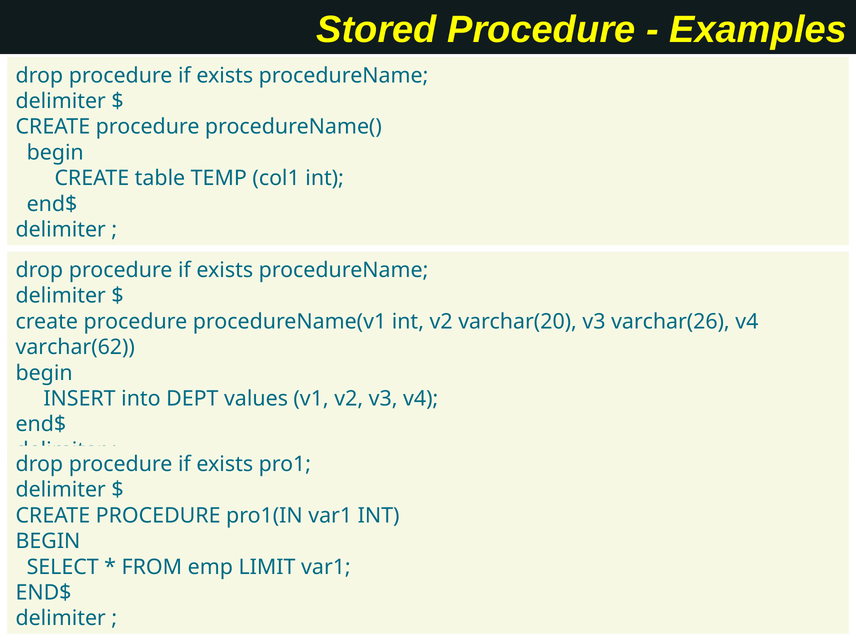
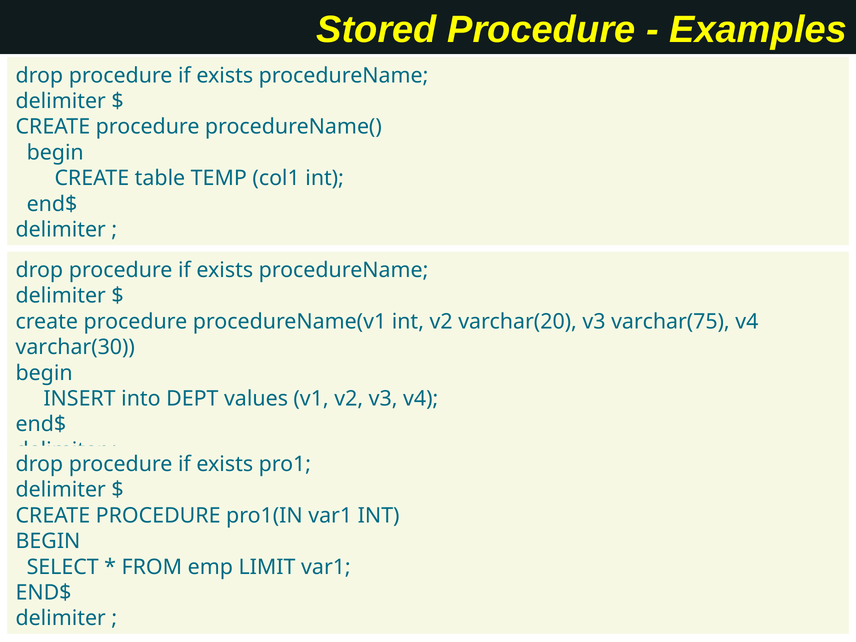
varchar(26: varchar(26 -> varchar(75 (670, 322)
varchar(62: varchar(62 -> varchar(30 (75, 347)
